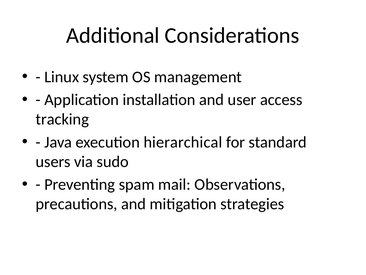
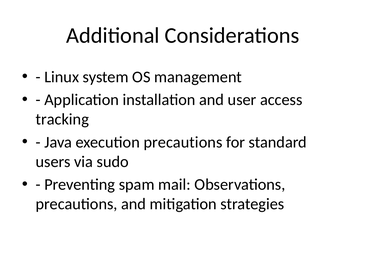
execution hierarchical: hierarchical -> precautions (183, 142)
